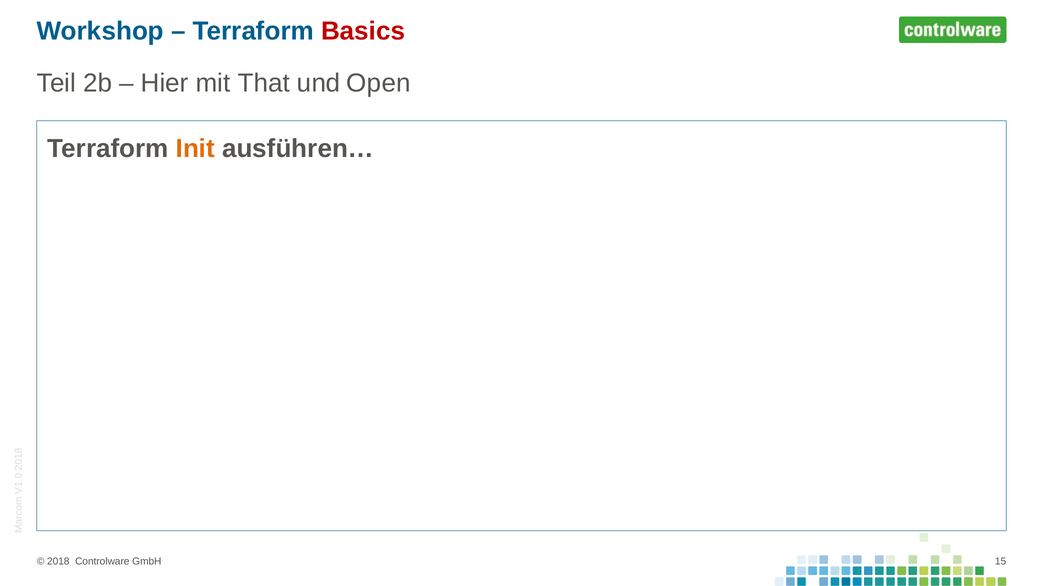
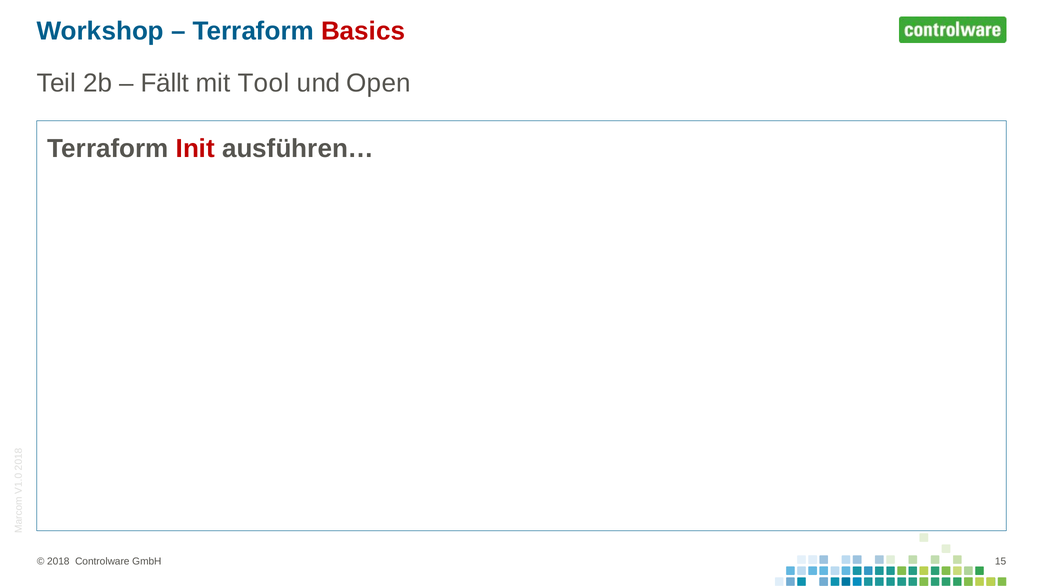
Hier: Hier -> Fällt (165, 83)
That: That -> Tool (264, 83)
Init colour: orange -> red (195, 149)
